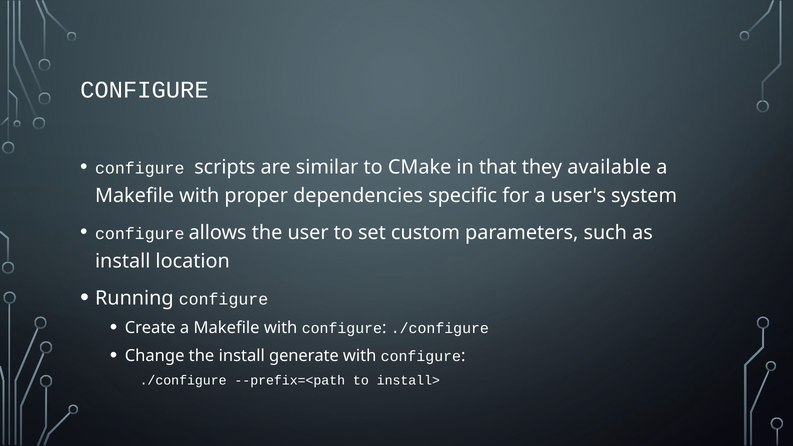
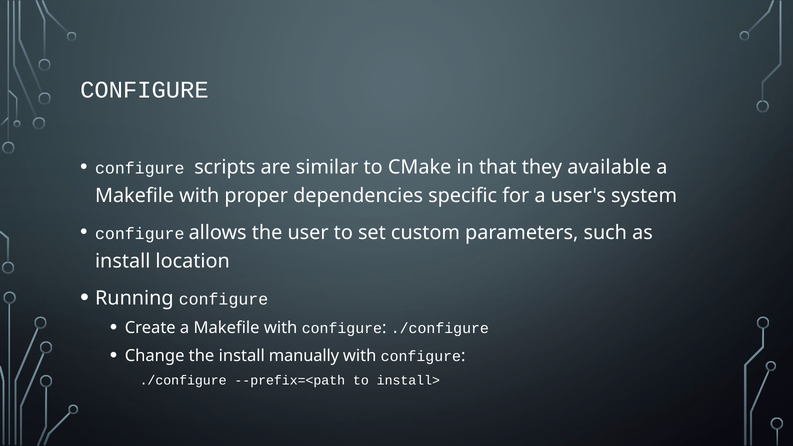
generate: generate -> manually (304, 356)
